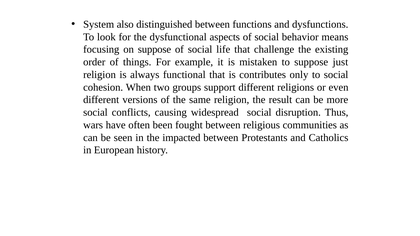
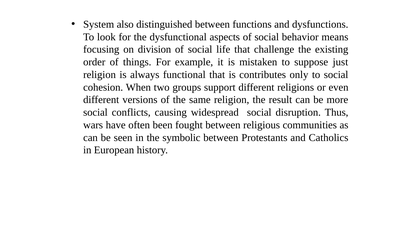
on suppose: suppose -> division (154, 50)
impacted: impacted -> symbolic (181, 138)
